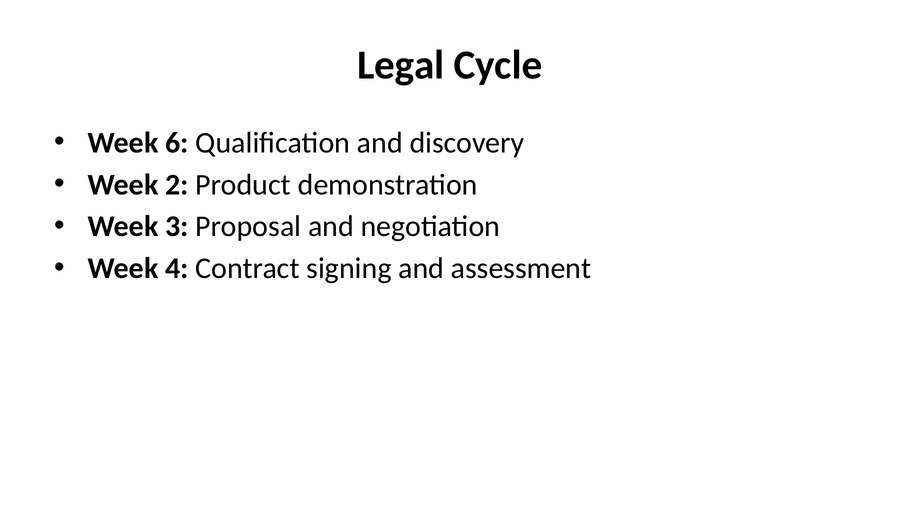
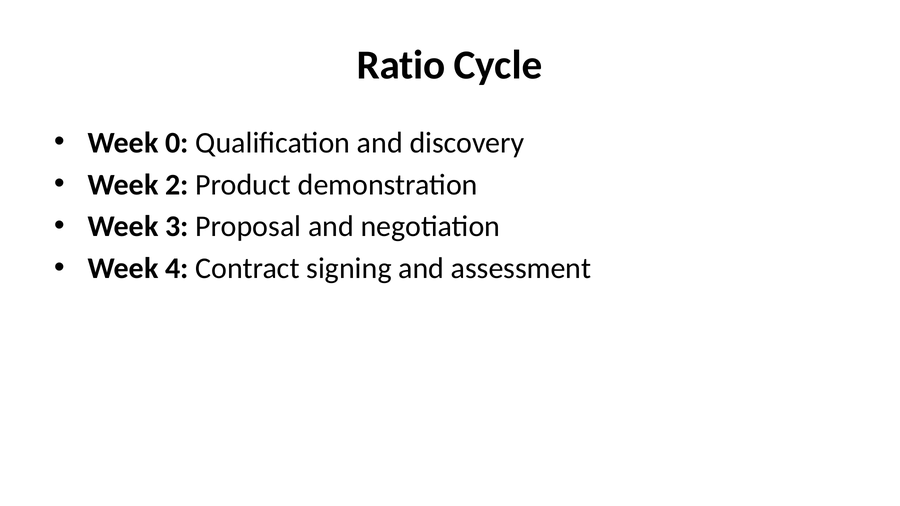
Legal: Legal -> Ratio (401, 65)
6: 6 -> 0 (177, 143)
